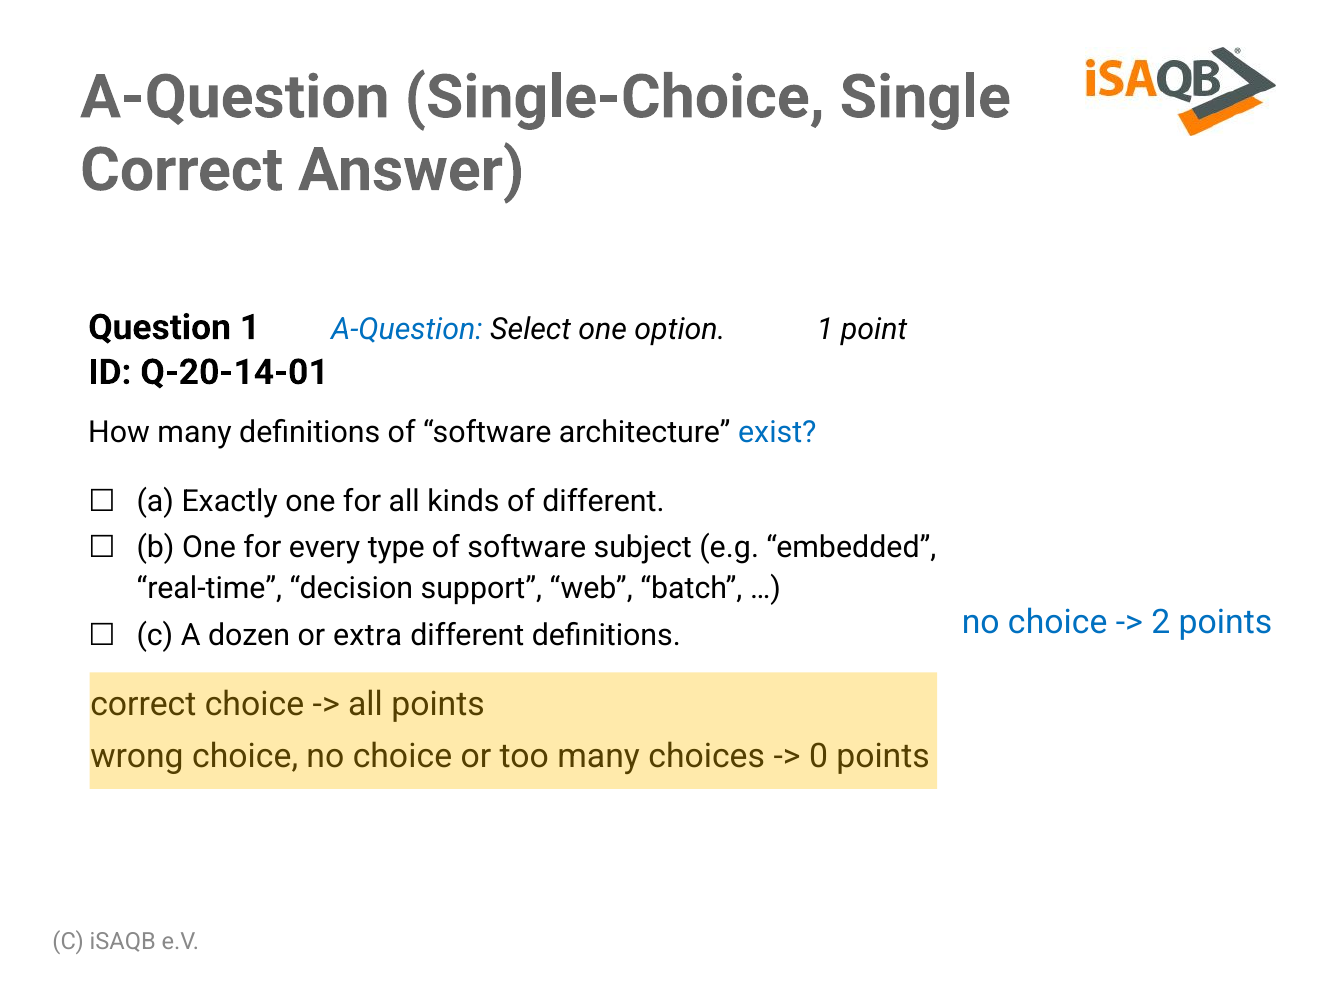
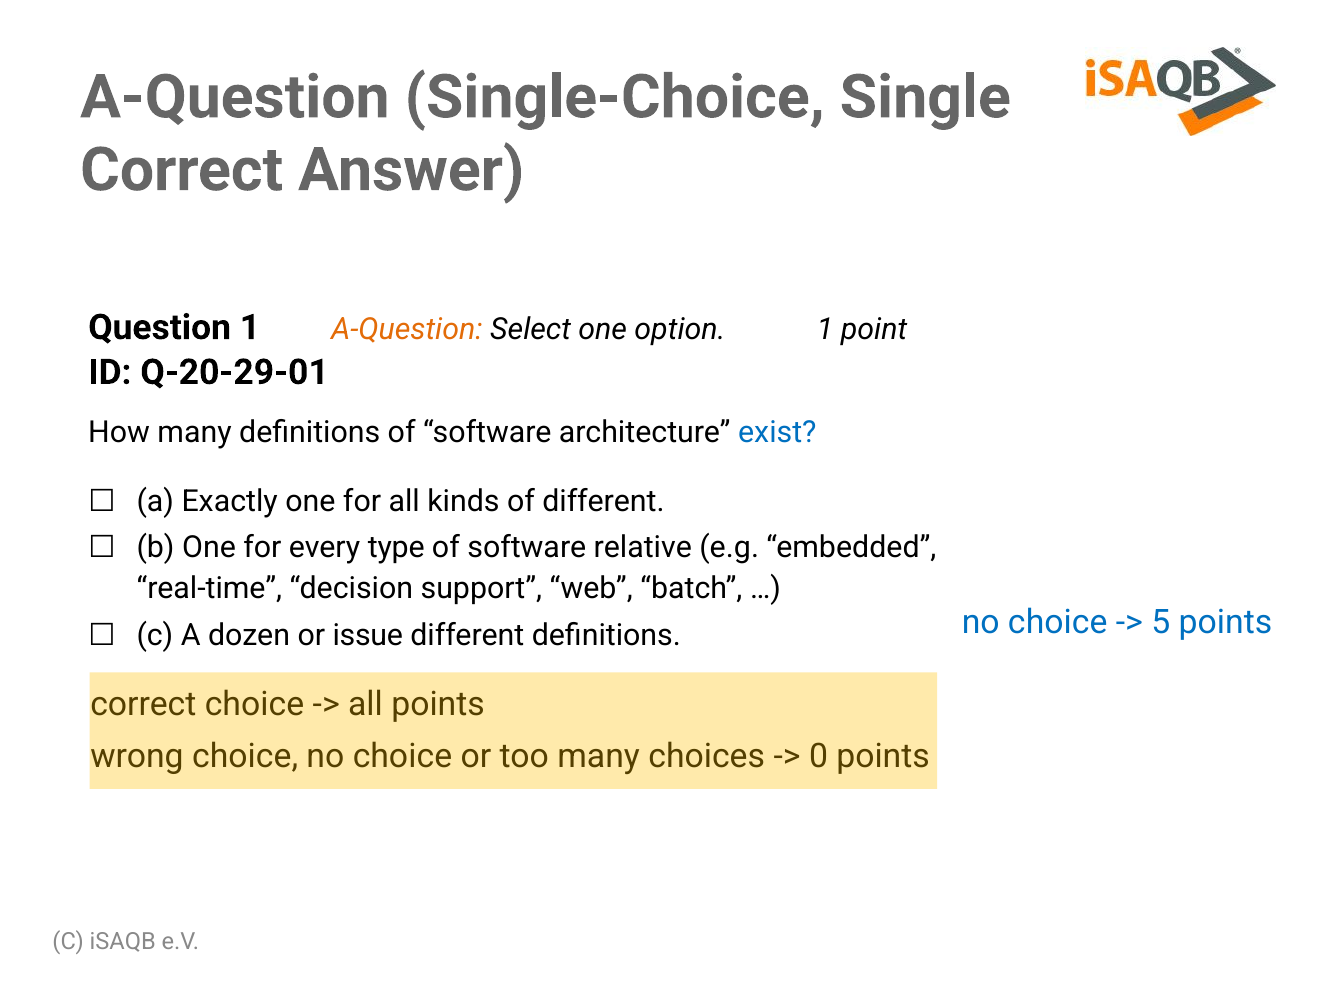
A-Question colour: blue -> orange (407, 329)
Q-20-14-01: Q-20-14-01 -> Q-20-29-01 (235, 372)
subject: subject -> relative (643, 547)
2: 2 -> 5 (1161, 622)
extra: extra -> issue (368, 635)
